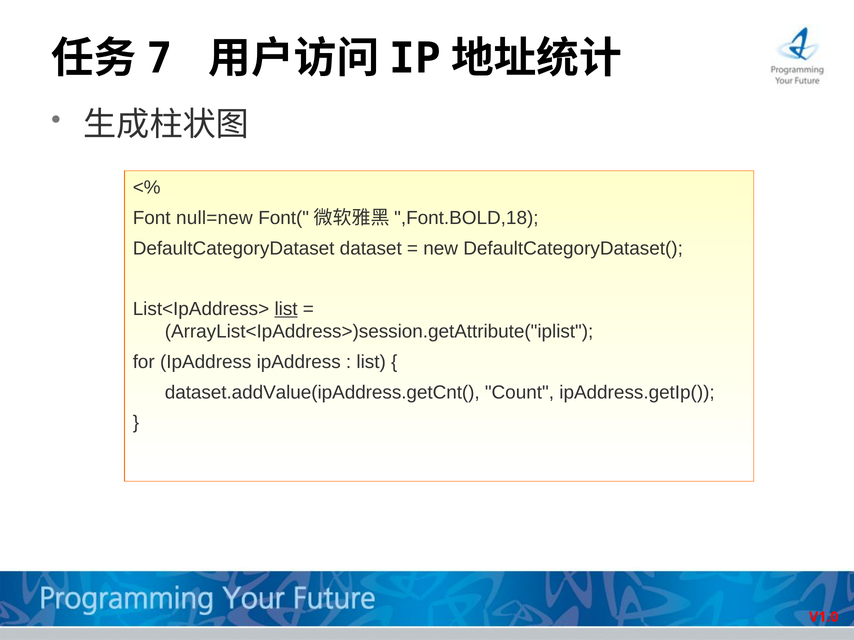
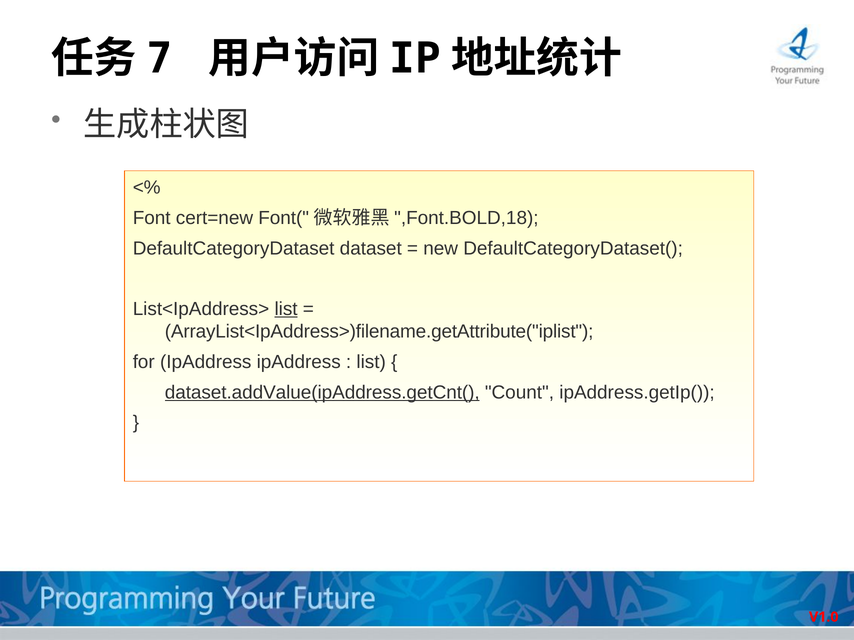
null=new: null=new -> cert=new (214, 218)
ArrayList<IpAddress>)session.getAttribute("iplist: ArrayList<IpAddress>)session.getAttribute("iplist -> ArrayList<IpAddress>)filename.getAttribute("iplist (379, 332)
dataset.addValue(ipAddress.getCnt( underline: none -> present (322, 393)
